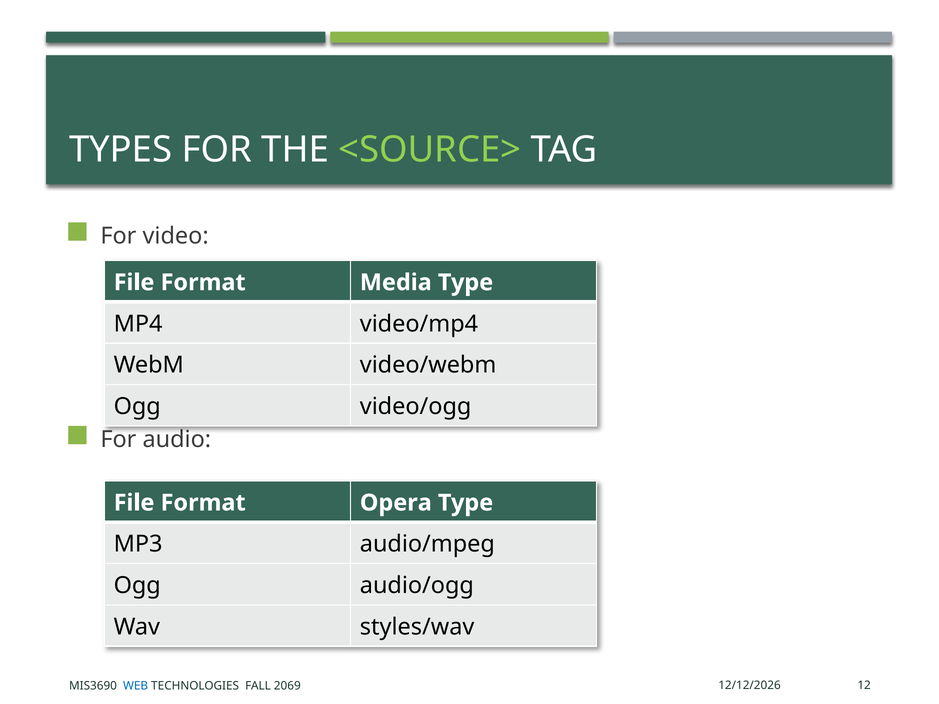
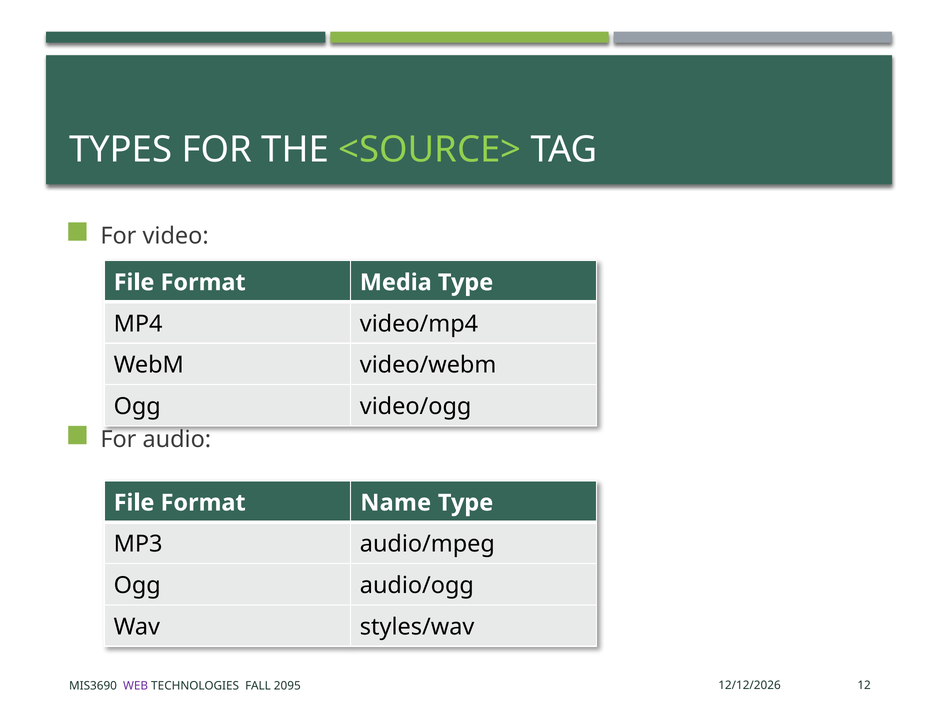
Opera: Opera -> Name (396, 503)
WEB colour: blue -> purple (136, 686)
2069: 2069 -> 2095 (287, 686)
